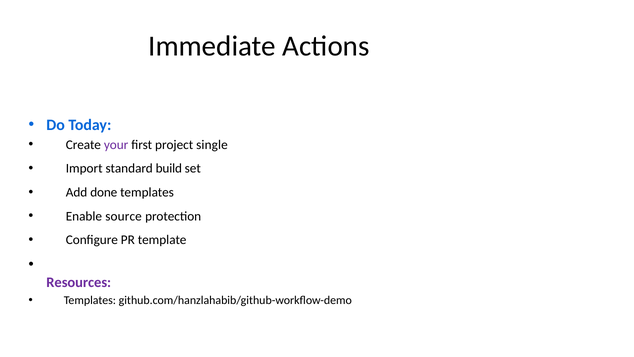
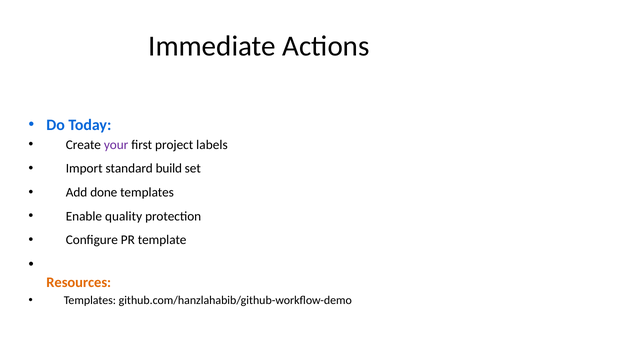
single: single -> labels (212, 145)
source: source -> quality (124, 216)
Resources colour: purple -> orange (79, 282)
